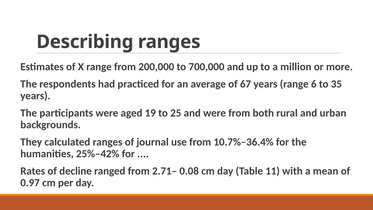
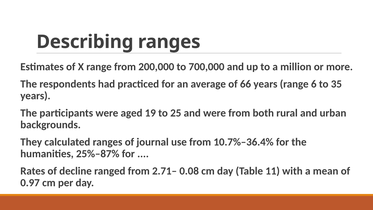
67: 67 -> 66 (246, 84)
25%–42%: 25%–42% -> 25%–87% (98, 154)
